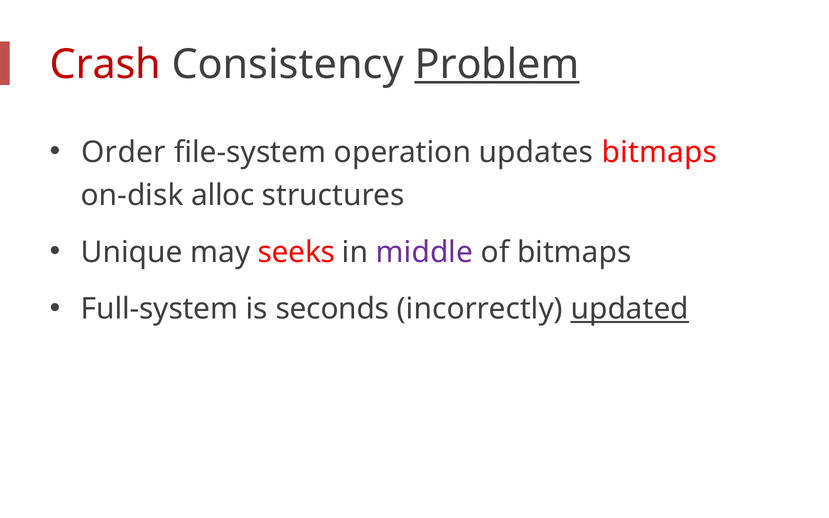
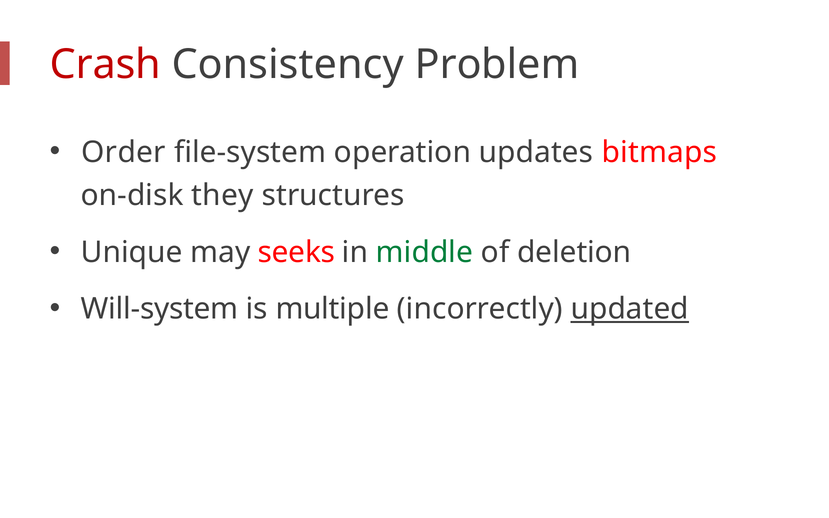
Problem underline: present -> none (497, 64)
alloc: alloc -> they (223, 195)
middle colour: purple -> green (425, 252)
of bitmaps: bitmaps -> deletion (574, 252)
Full-system: Full-system -> Will-system (160, 309)
seconds: seconds -> multiple (332, 309)
